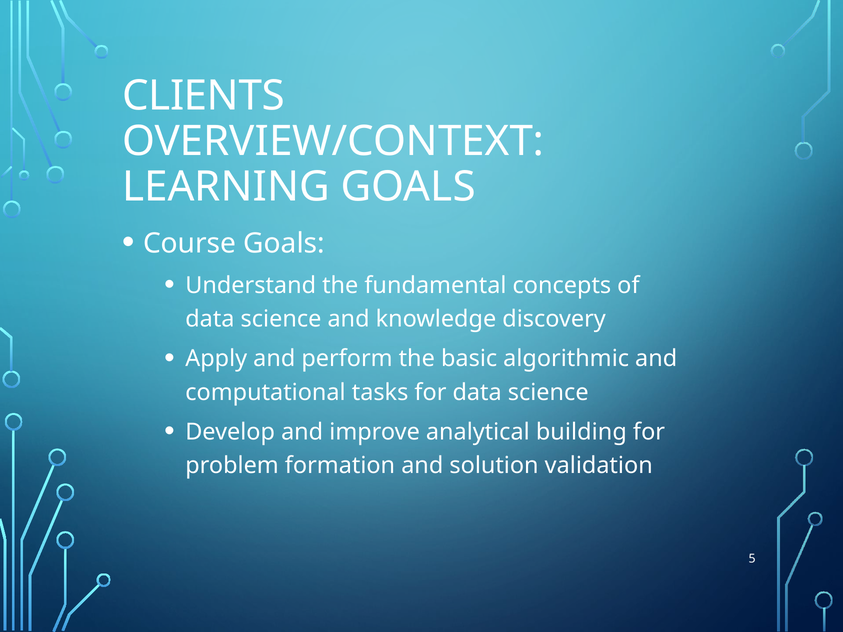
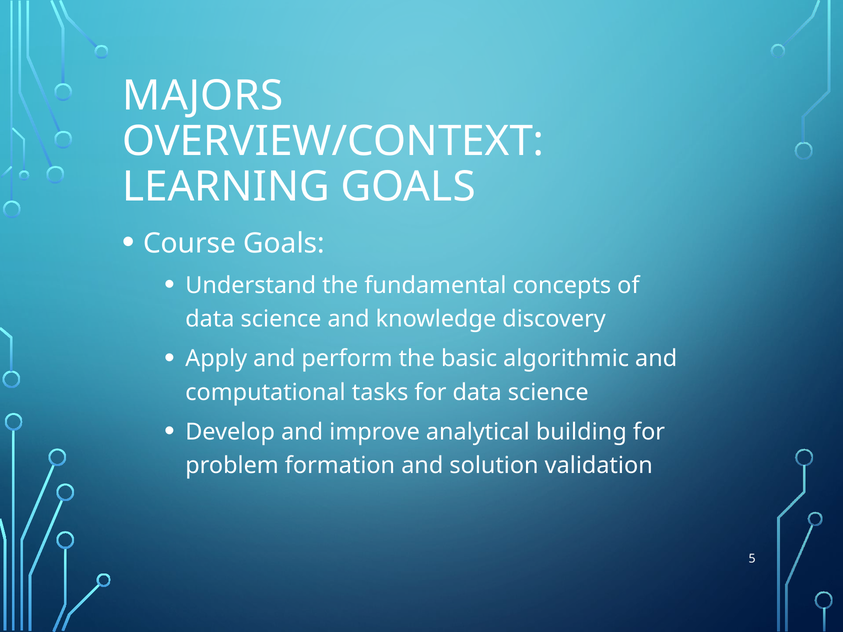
CLIENTS: CLIENTS -> MAJORS (203, 96)
